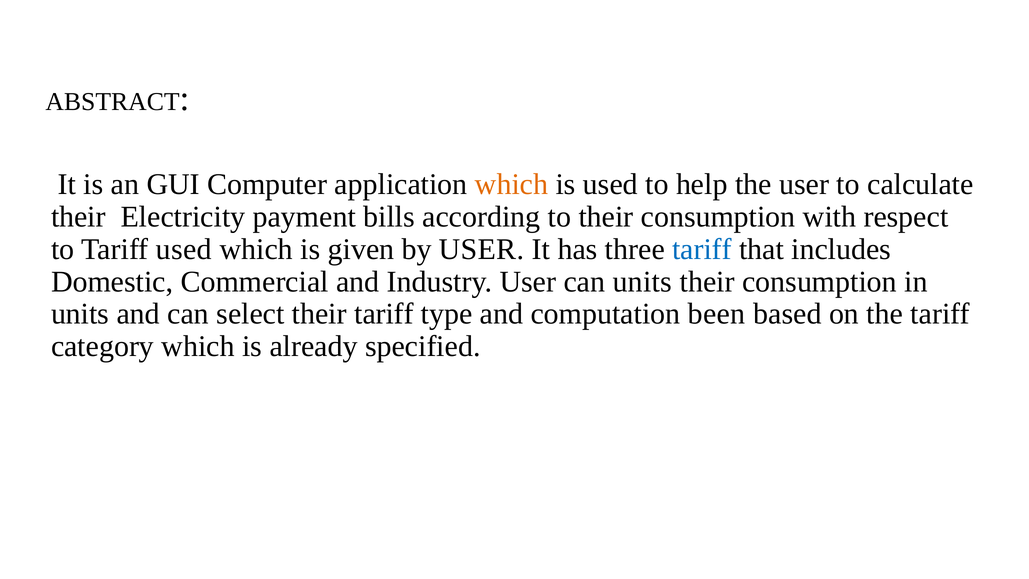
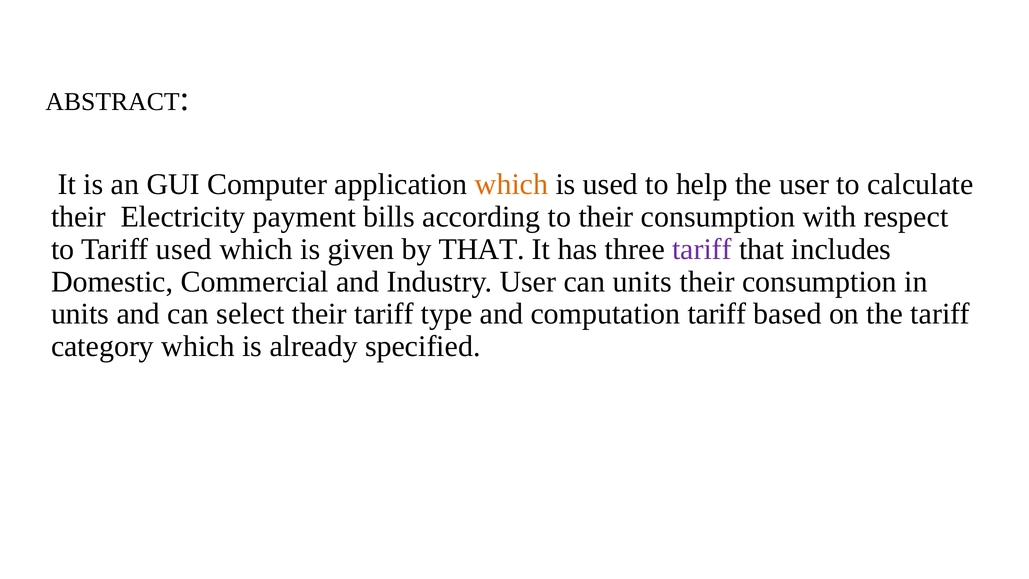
by USER: USER -> THAT (482, 249)
tariff colour: blue -> purple (702, 249)
computation been: been -> tariff (717, 314)
